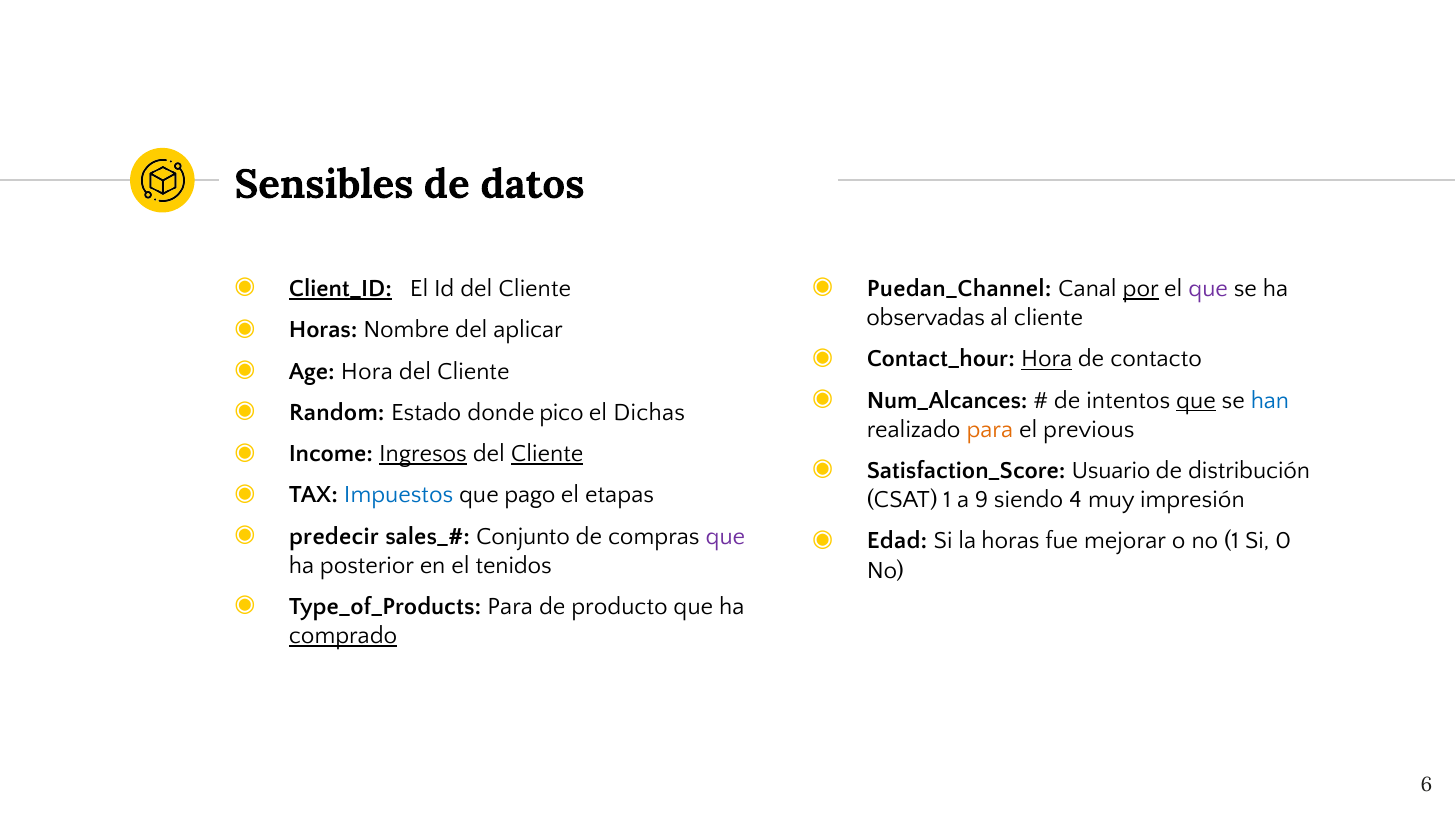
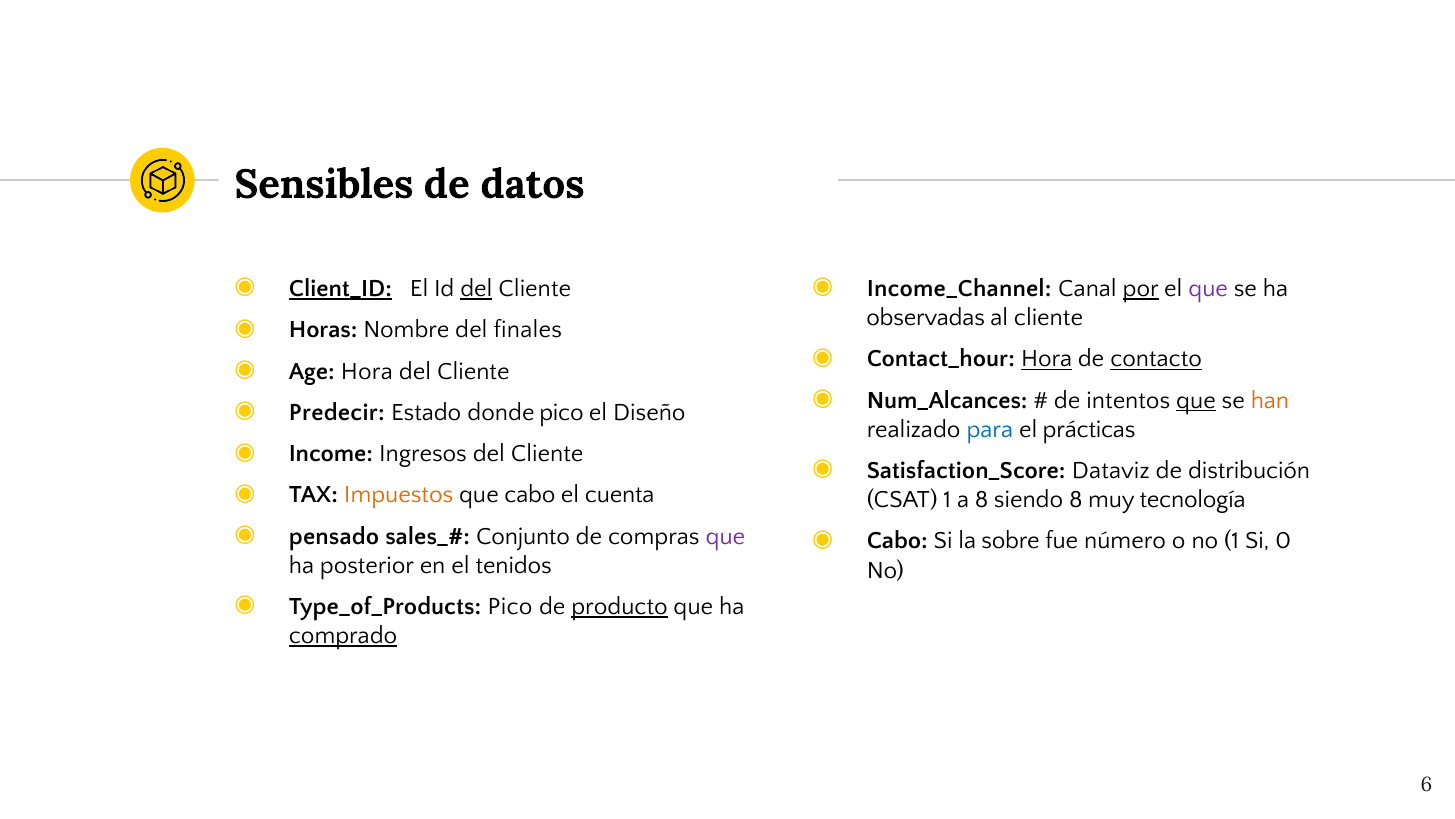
del underline: none -> present (476, 288)
Puedan_Channel: Puedan_Channel -> Income_Channel (959, 288)
aplicar: aplicar -> finales (528, 330)
contacto underline: none -> present (1156, 359)
han colour: blue -> orange (1270, 400)
Random: Random -> Predecir (337, 412)
Dichas: Dichas -> Diseño (649, 412)
para colour: orange -> blue (990, 429)
previous: previous -> prácticas (1089, 429)
Ingresos underline: present -> none (423, 453)
Cliente underline: present -> none (547, 453)
Usuario: Usuario -> Dataviz (1111, 470)
Impuestos colour: blue -> orange (399, 495)
que pago: pago -> cabo (530, 495)
etapas: etapas -> cuenta (620, 495)
a 9: 9 -> 8 (982, 499)
siendo 4: 4 -> 8 (1076, 499)
impresión: impresión -> tecnología (1193, 499)
predecir: predecir -> pensado (334, 536)
Edad: Edad -> Cabo (897, 541)
la horas: horas -> sobre (1011, 541)
mejorar: mejorar -> número (1125, 541)
Type_of_Products Para: Para -> Pico (510, 606)
producto underline: none -> present (620, 606)
